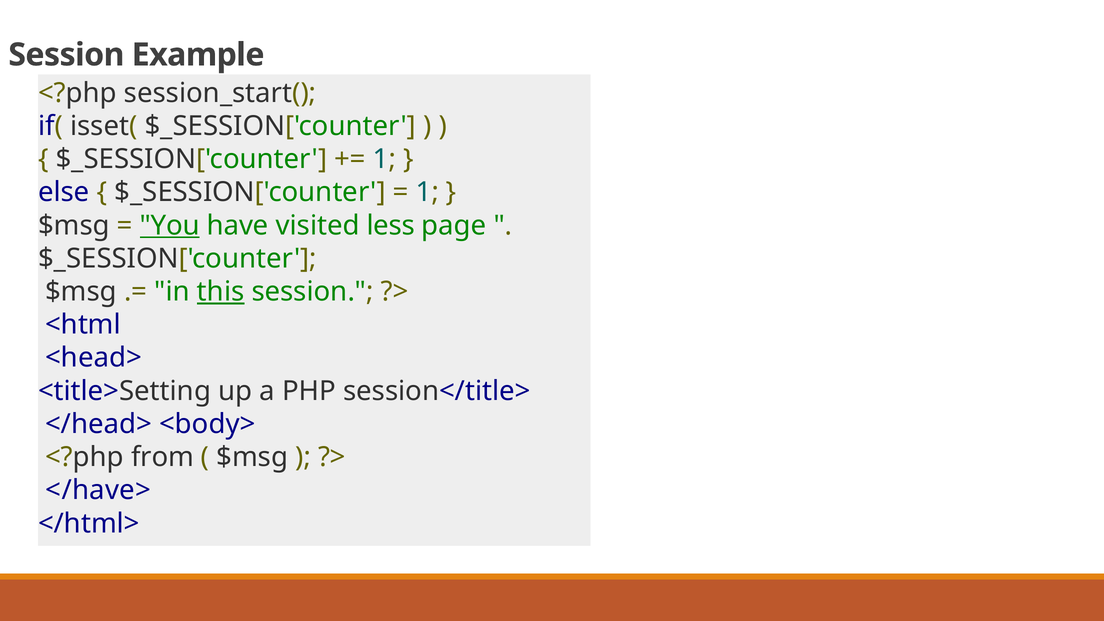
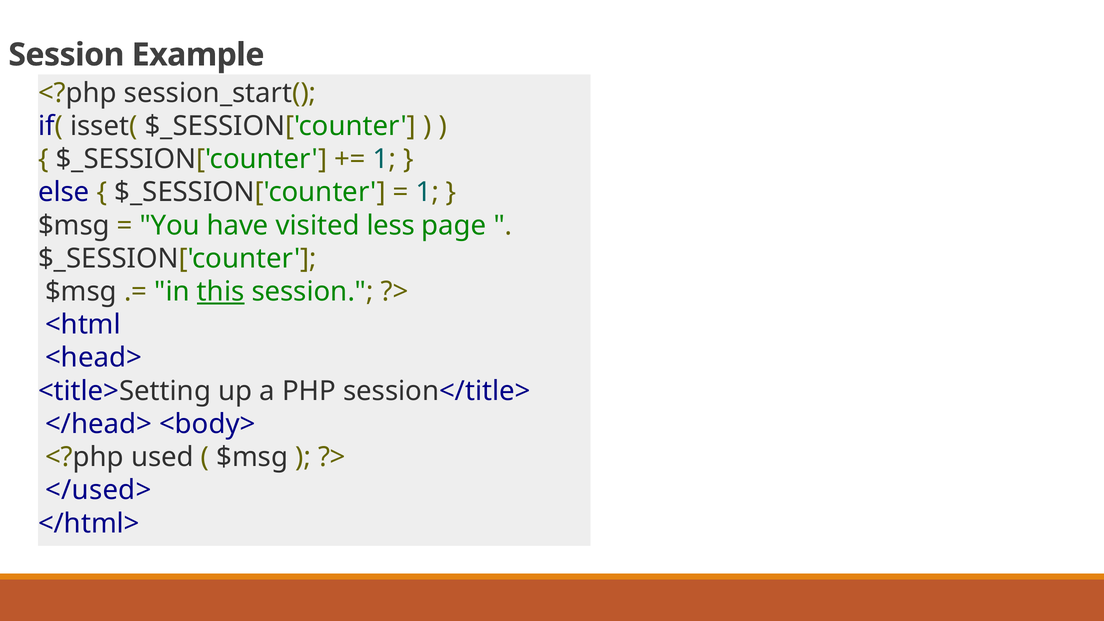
You underline: present -> none (170, 225)
from: from -> used (162, 457)
</have>: </have> -> </used> (98, 490)
